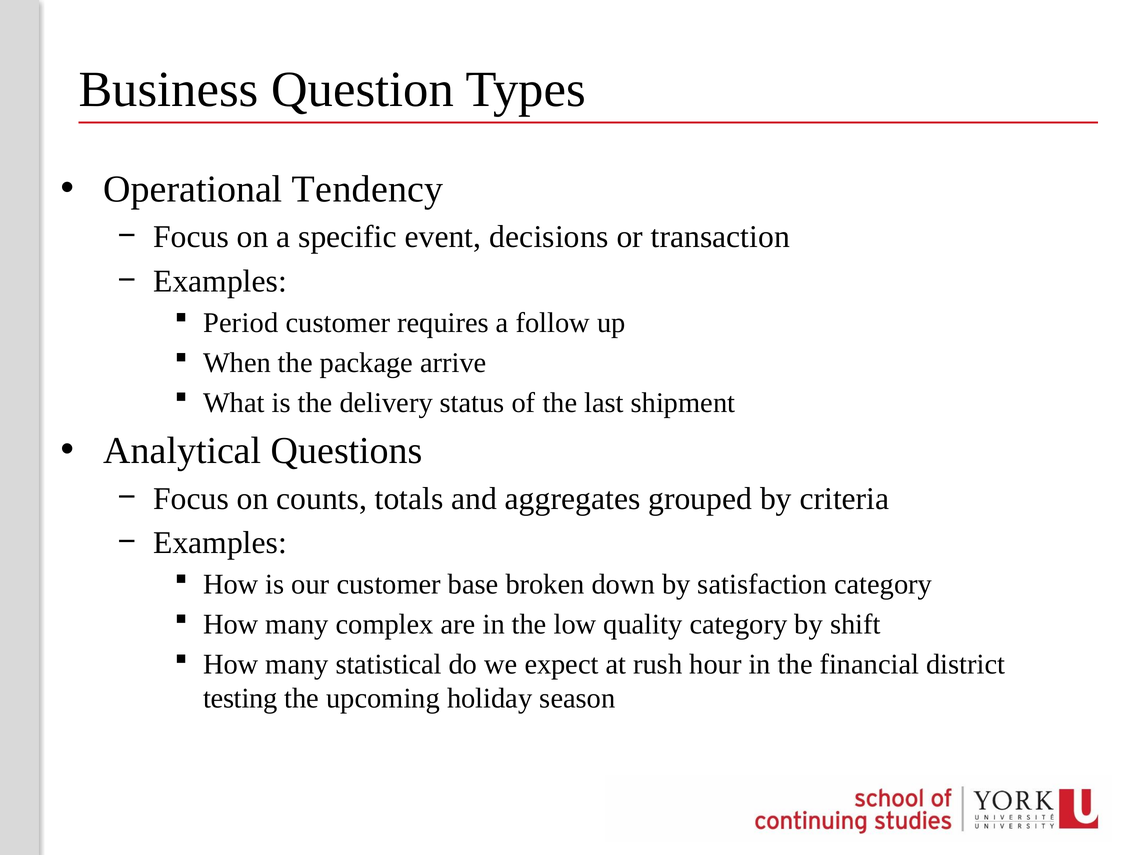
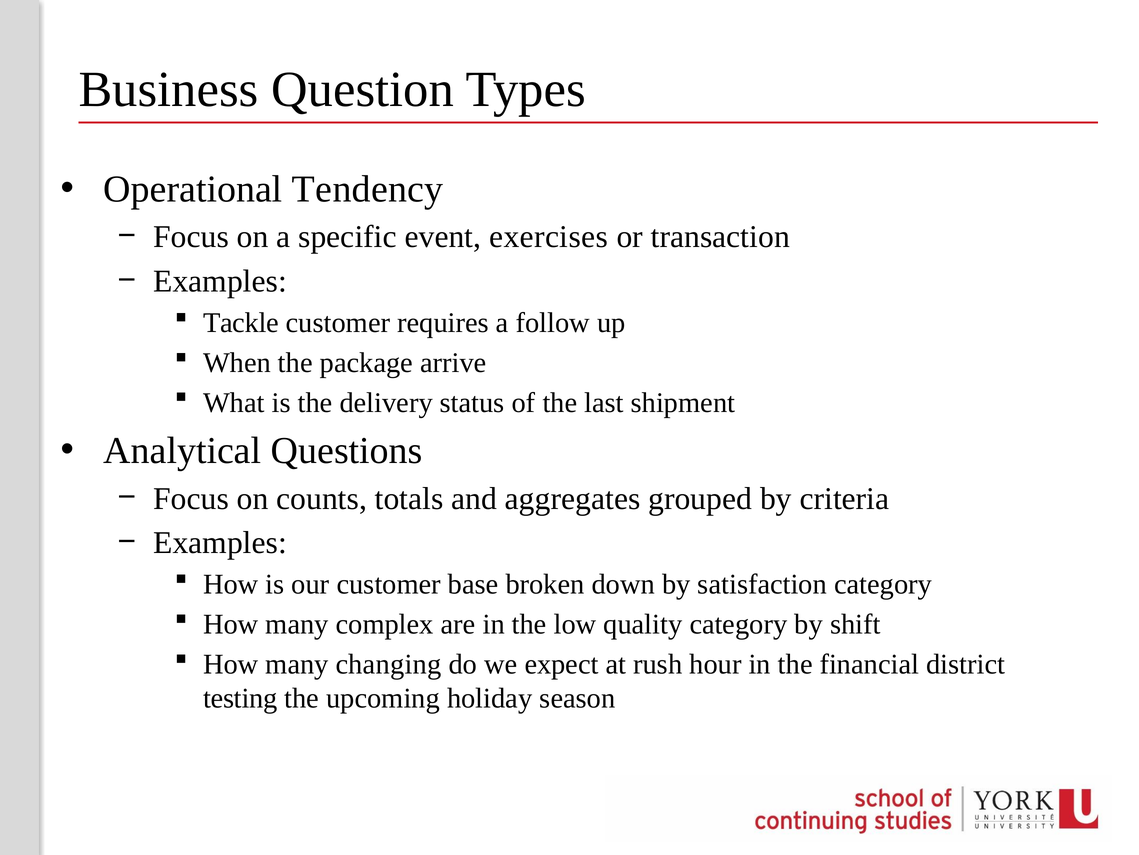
decisions: decisions -> exercises (549, 237)
Period: Period -> Tackle (241, 323)
statistical: statistical -> changing (388, 664)
